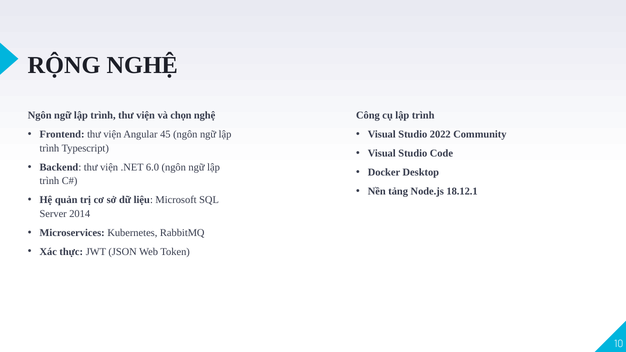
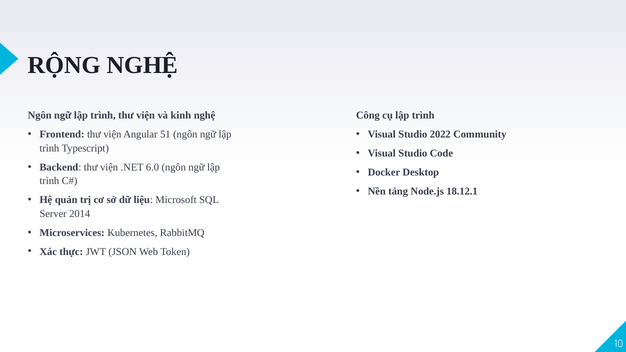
chọn: chọn -> kinh (181, 116)
45: 45 -> 51 (165, 135)
